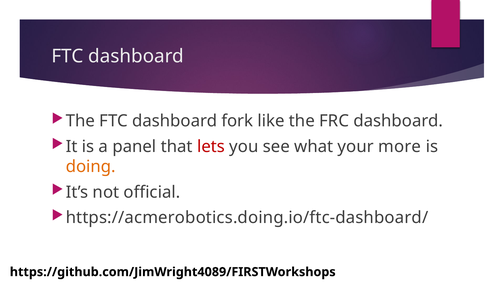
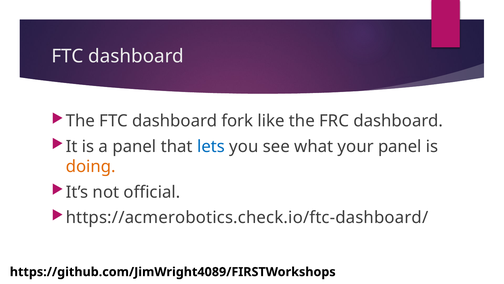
lets colour: red -> blue (211, 146)
your more: more -> panel (400, 146)
https://acmerobotics.doing.io/ftc-dashboard/: https://acmerobotics.doing.io/ftc-dashboard/ -> https://acmerobotics.check.io/ftc-dashboard/ (247, 217)
